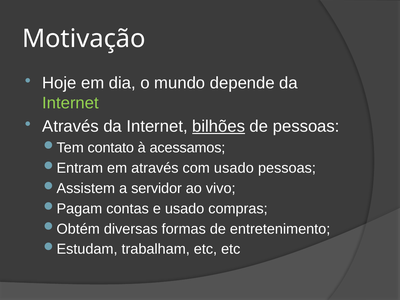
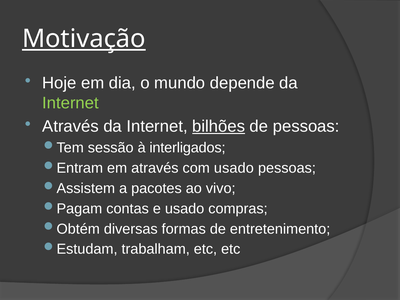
Motivação underline: none -> present (84, 39)
contato: contato -> sessão (111, 148)
acessamos: acessamos -> interligados (187, 148)
servidor: servidor -> pacotes (156, 188)
